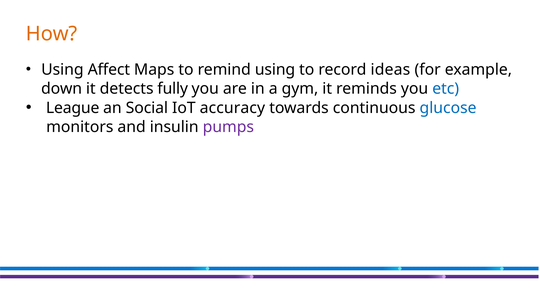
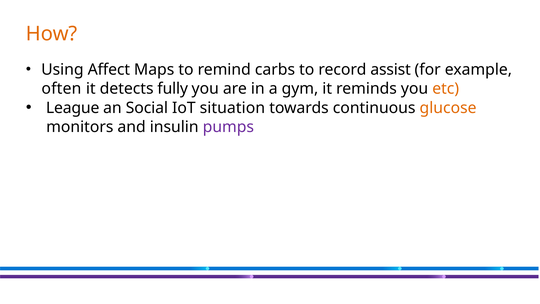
remind using: using -> carbs (275, 70)
ideas: ideas -> assist (391, 70)
down: down -> often (61, 89)
etc colour: blue -> orange (446, 89)
accuracy: accuracy -> situation (232, 108)
glucose colour: blue -> orange (448, 108)
